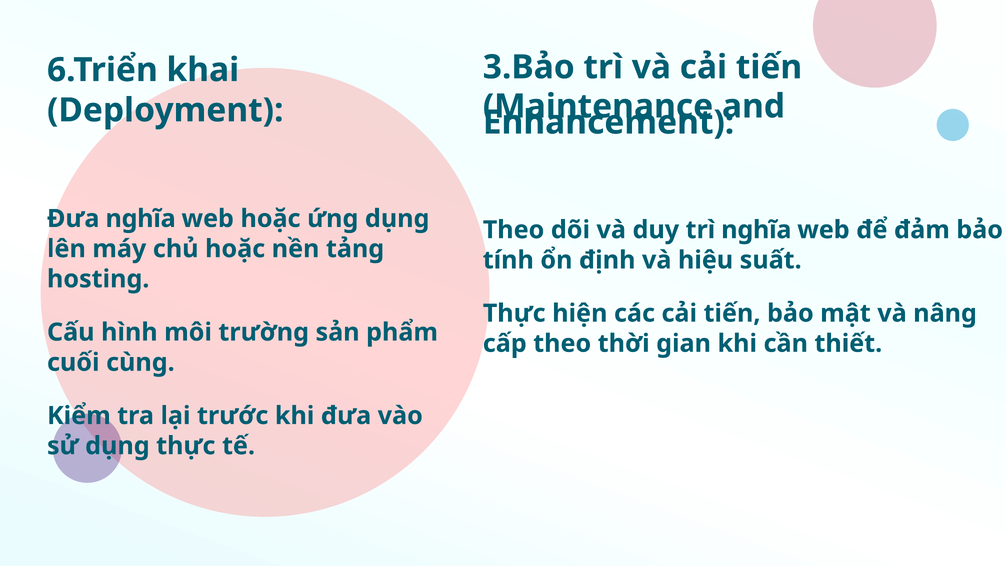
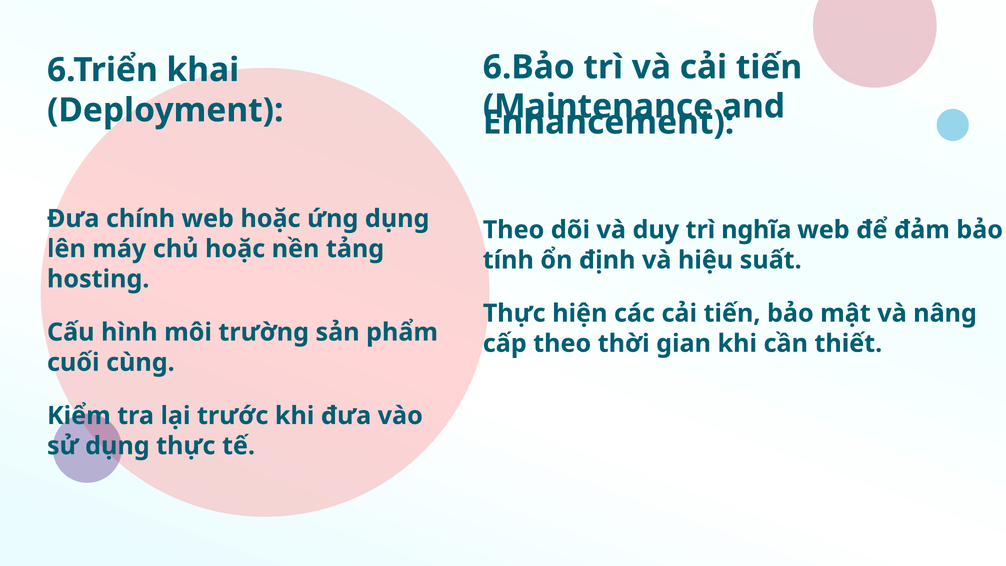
3.Bảo: 3.Bảo -> 6.Bảo (529, 67)
Đưa nghĩa: nghĩa -> chính (141, 219)
